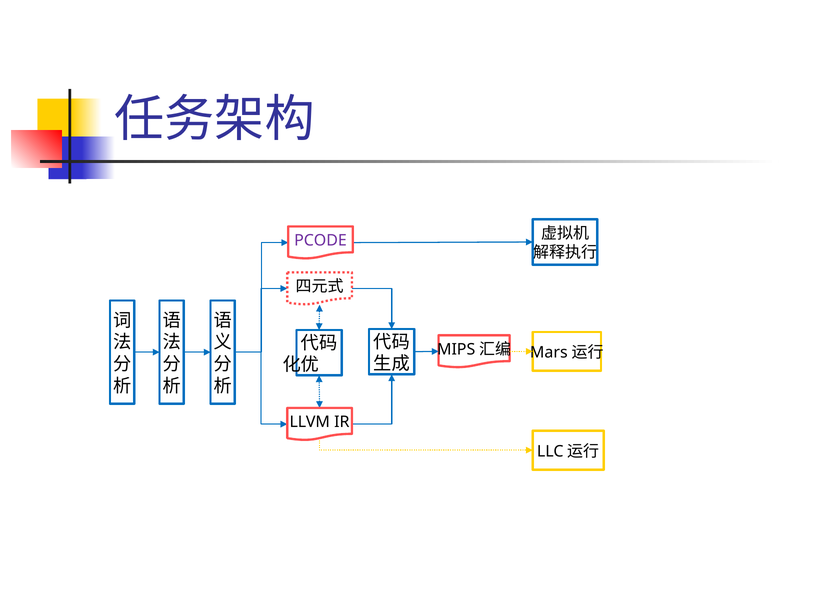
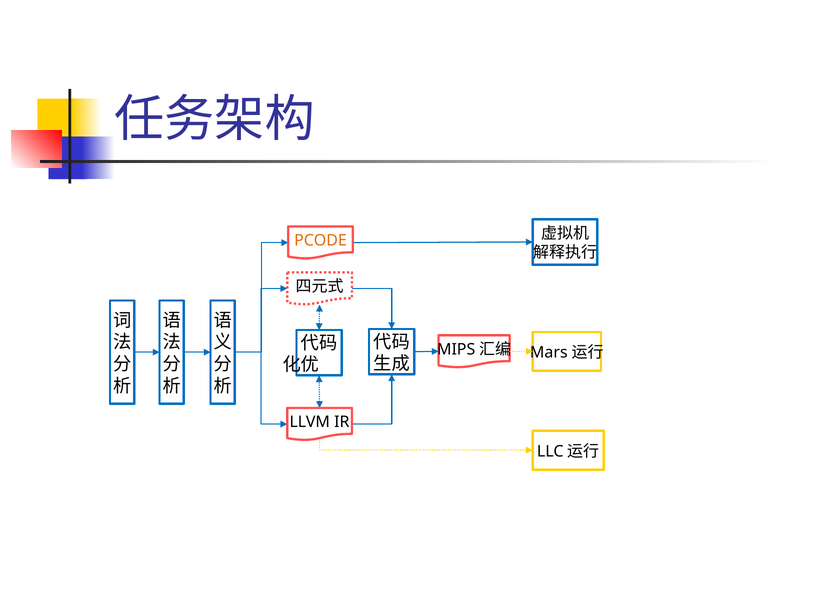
PCODE colour: purple -> orange (320, 240)
